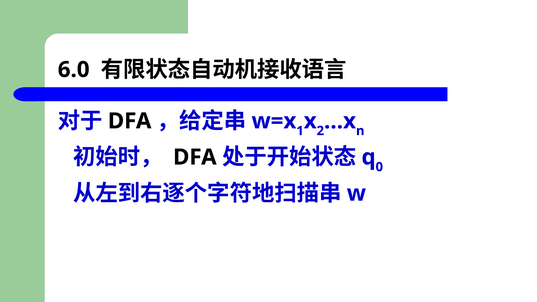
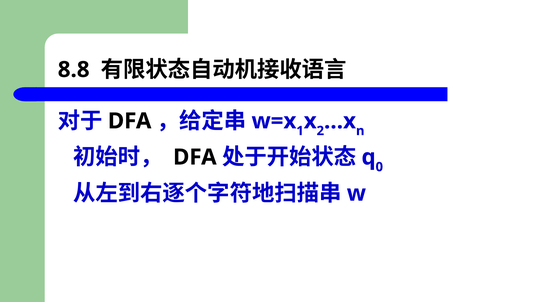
6.0: 6.0 -> 8.8 (74, 70)
